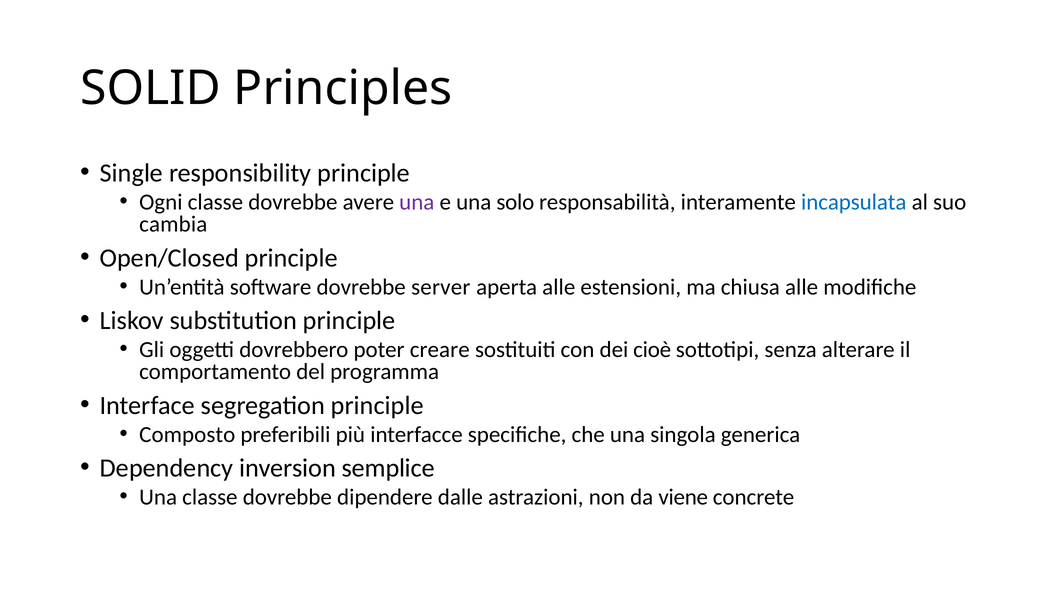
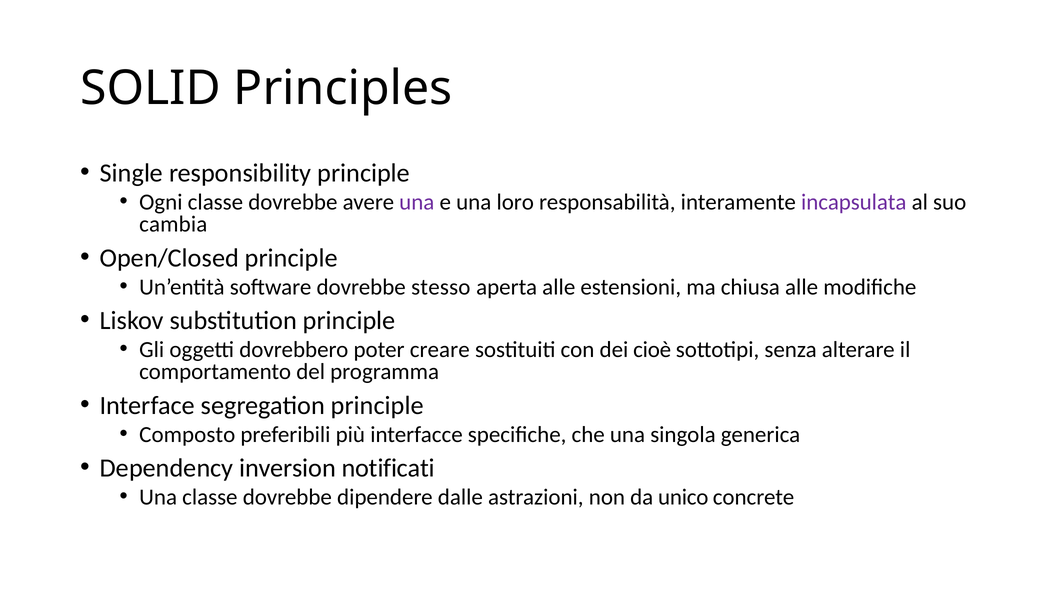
solo: solo -> loro (515, 202)
incapsulata colour: blue -> purple (854, 202)
server: server -> stesso (441, 287)
semplice: semplice -> notificati (388, 468)
viene: viene -> unico (683, 497)
